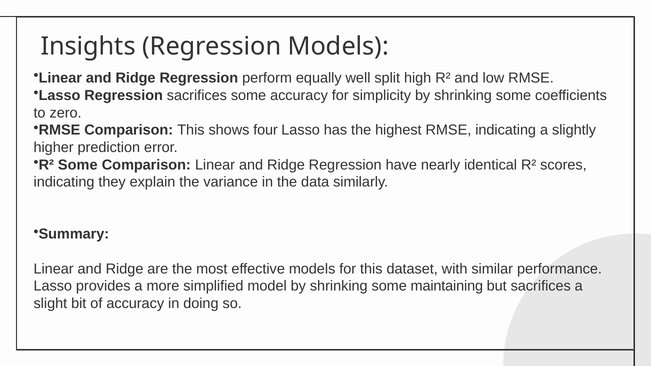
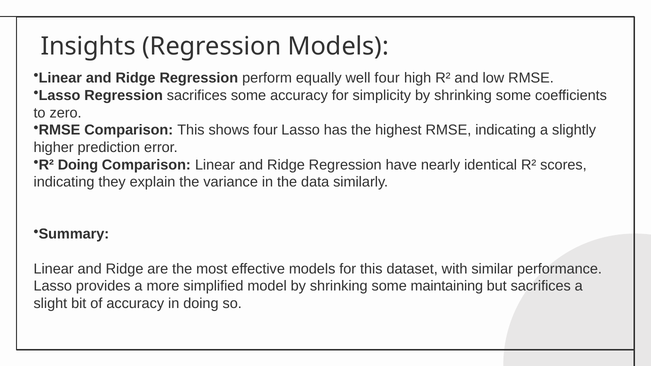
well split: split -> four (387, 78)
R² Some: Some -> Doing (78, 165)
